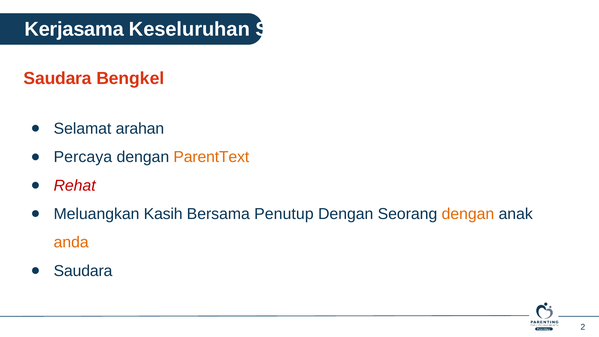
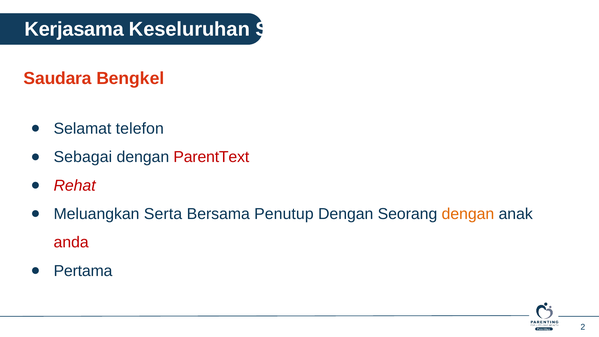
arahan: arahan -> telefon (140, 129)
Percaya: Percaya -> Sebagai (83, 157)
ParentText colour: orange -> red (211, 157)
Kasih: Kasih -> Serta (163, 214)
anda colour: orange -> red (71, 242)
Saudara: Saudara -> Pertama (83, 271)
